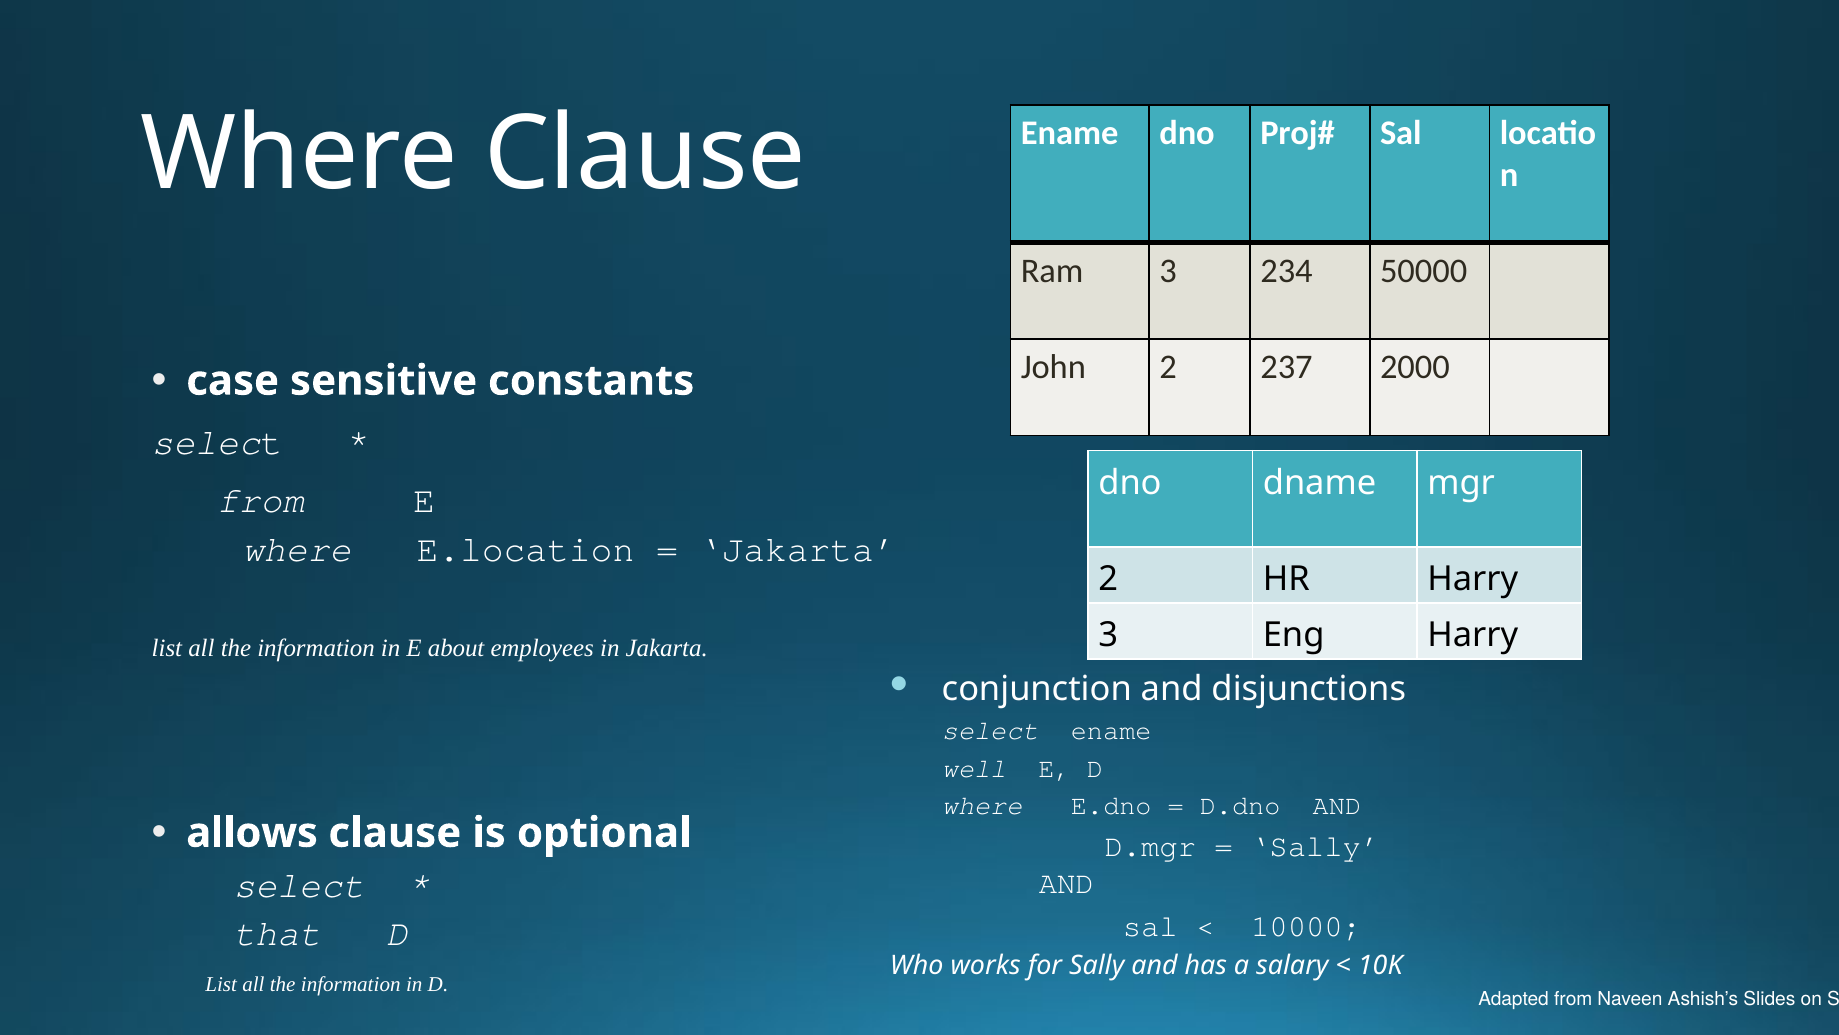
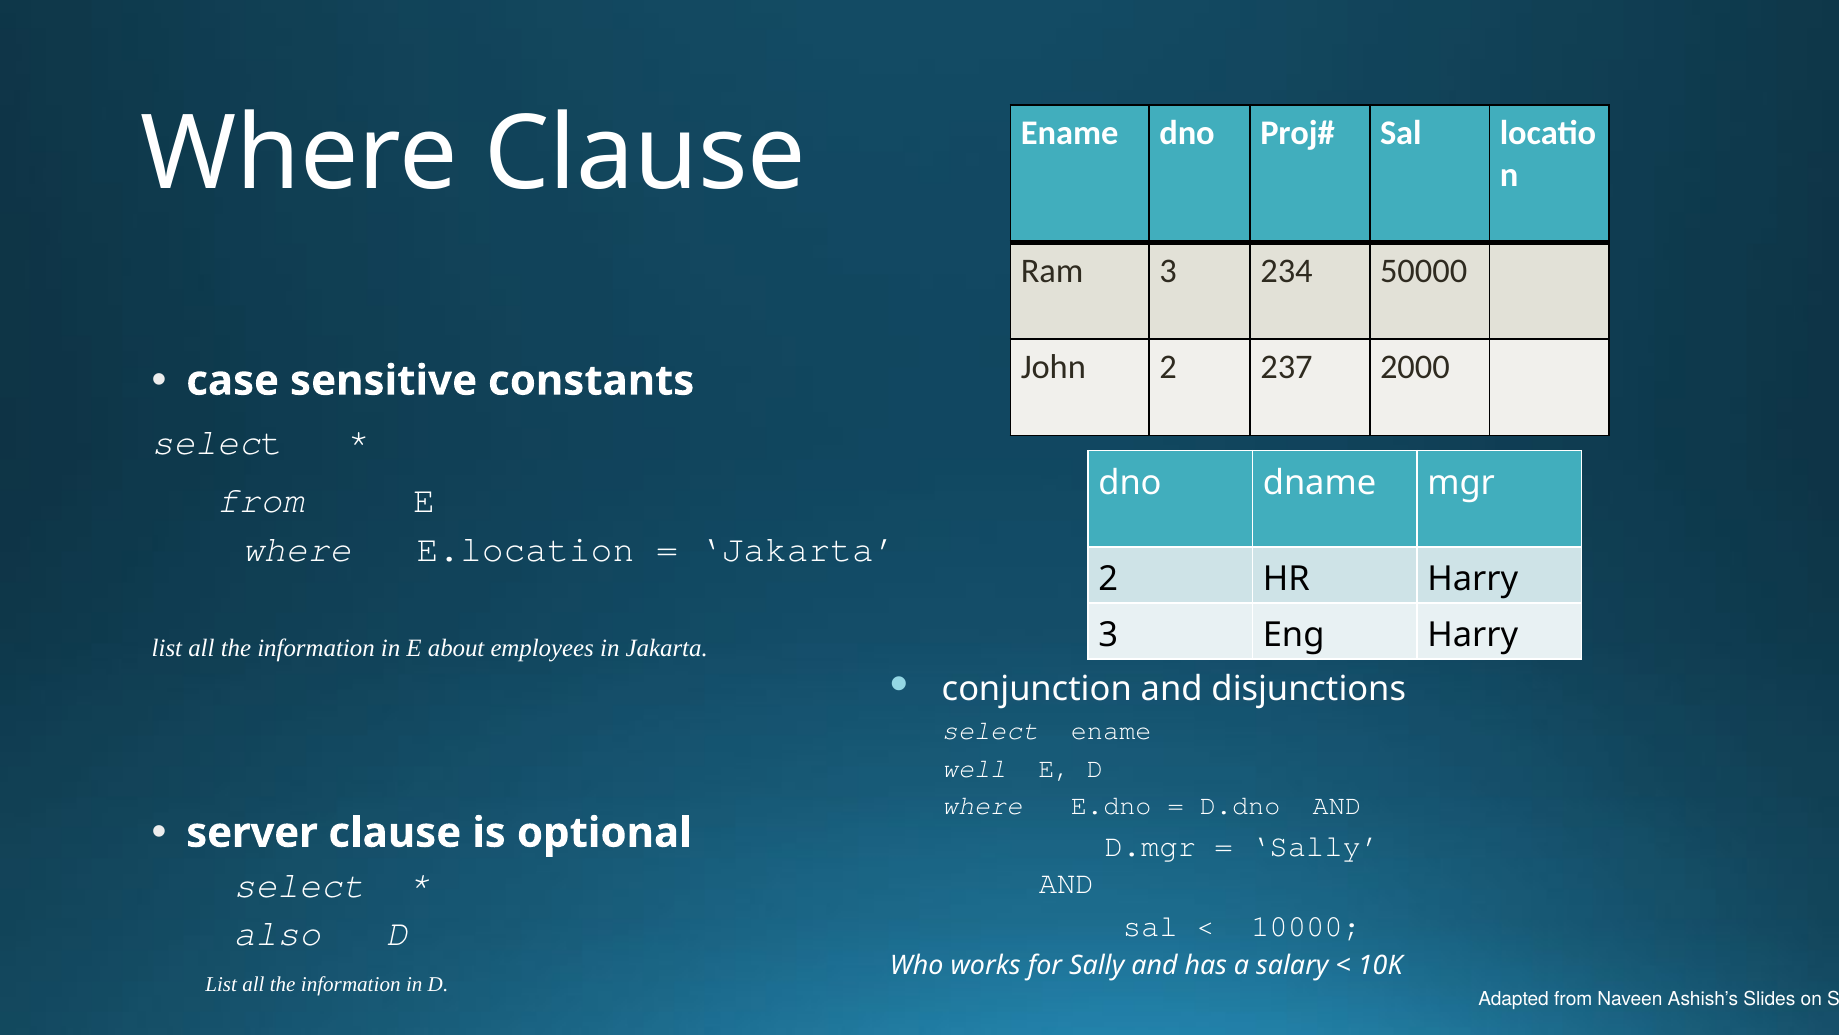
allows: allows -> server (252, 832)
that: that -> also (277, 933)
